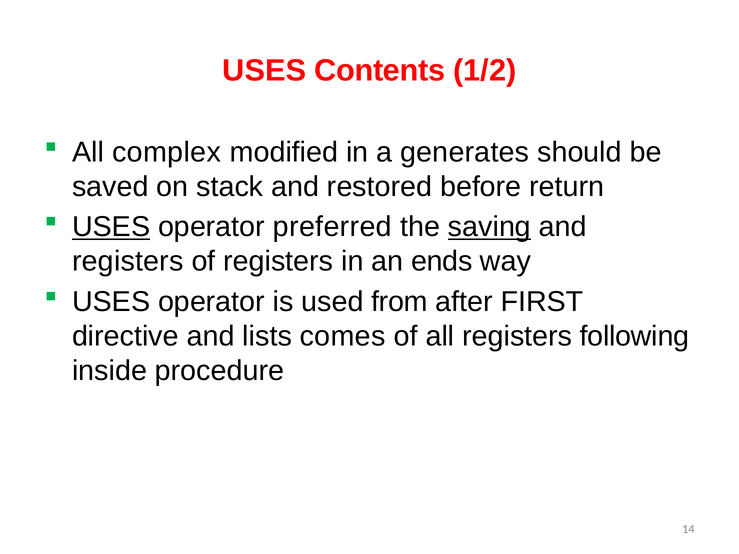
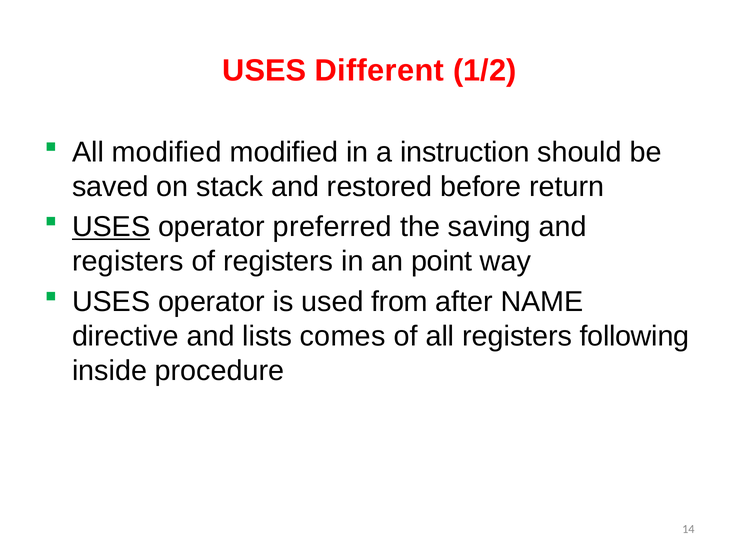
Contents: Contents -> Different (379, 71)
All complex: complex -> modified (167, 152)
generates: generates -> instruction (465, 152)
saving underline: present -> none (489, 227)
ends: ends -> point (442, 262)
FIRST: FIRST -> NAME (542, 302)
